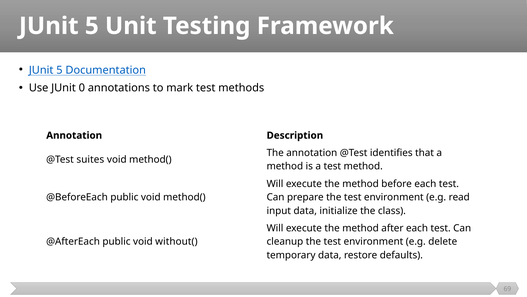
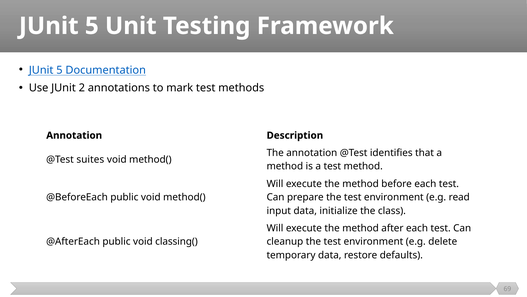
0: 0 -> 2 (82, 88)
without(: without( -> classing( (177, 241)
